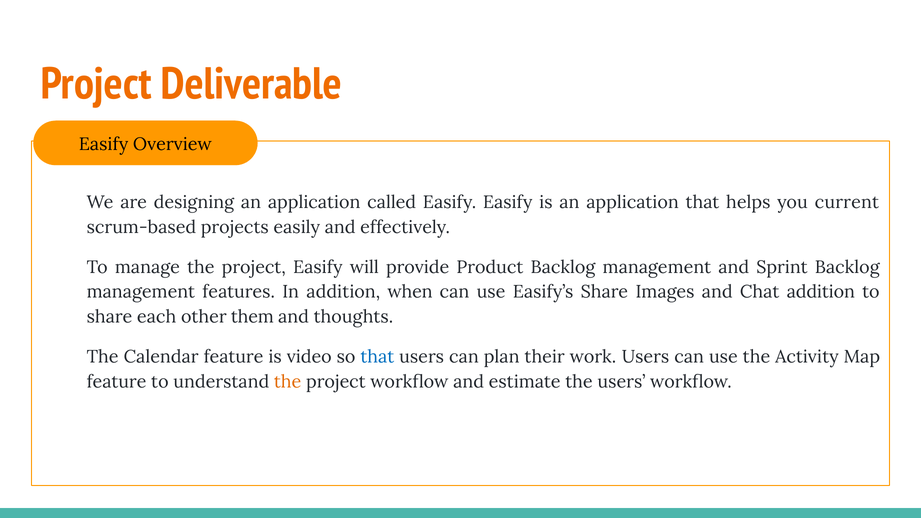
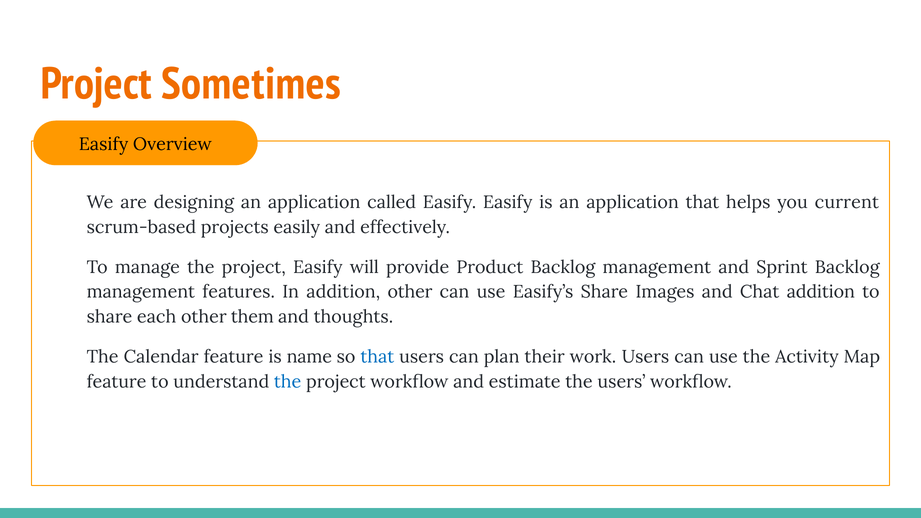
Deliverable: Deliverable -> Sometimes (251, 84)
addition when: when -> other (410, 292)
video: video -> name (309, 357)
the colour: orange -> blue (288, 382)
